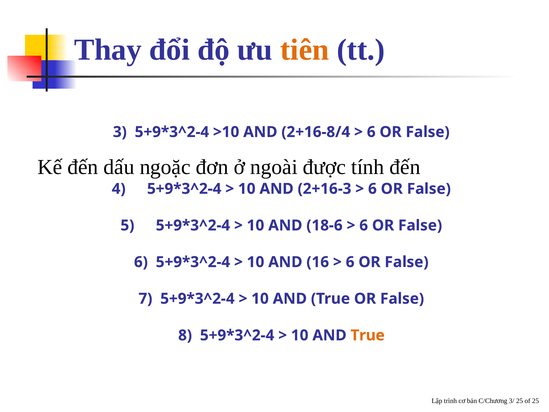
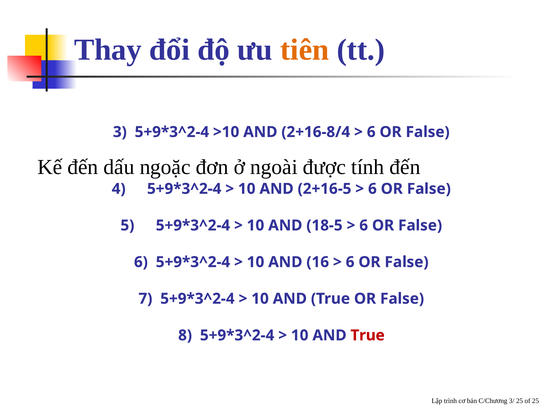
2+16-3: 2+16-3 -> 2+16-5 (324, 189)
18-6: 18-6 -> 18-5 (324, 225)
True colour: orange -> red (368, 335)
